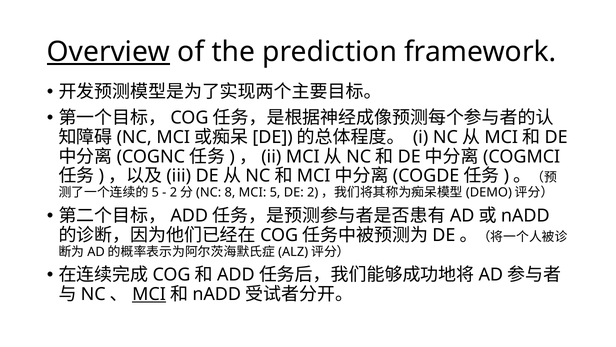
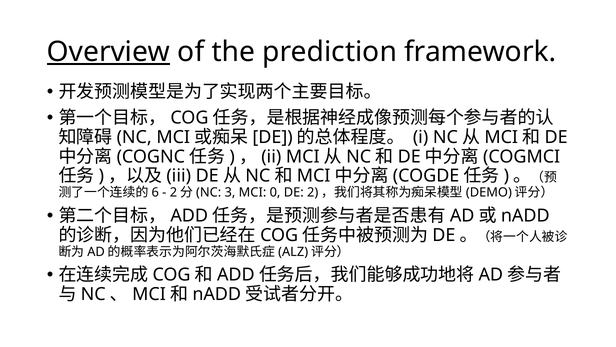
5: 5 -> 6 (155, 192)
8: 8 -> 3 (230, 192)
MCI 5: 5 -> 0 (275, 192)
MCI underline: present -> none (149, 294)
